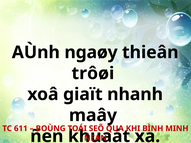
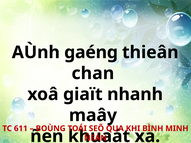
ngaøy: ngaøy -> gaéng (91, 52)
trôøi: trôøi -> chan (93, 73)
